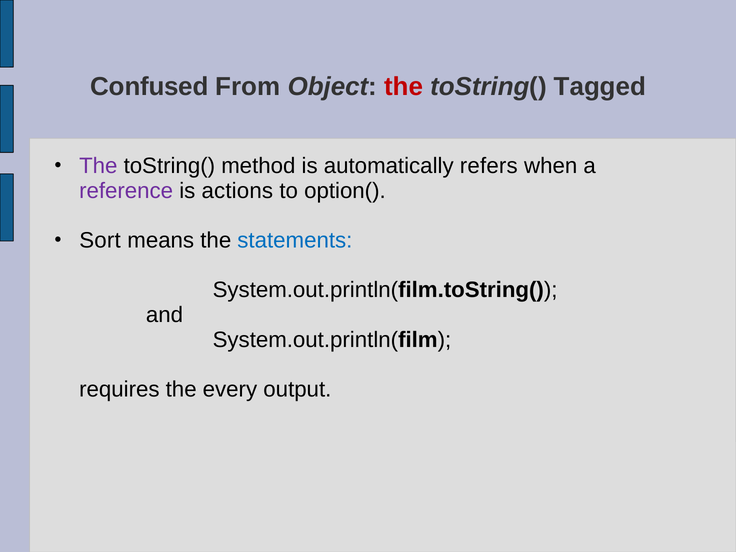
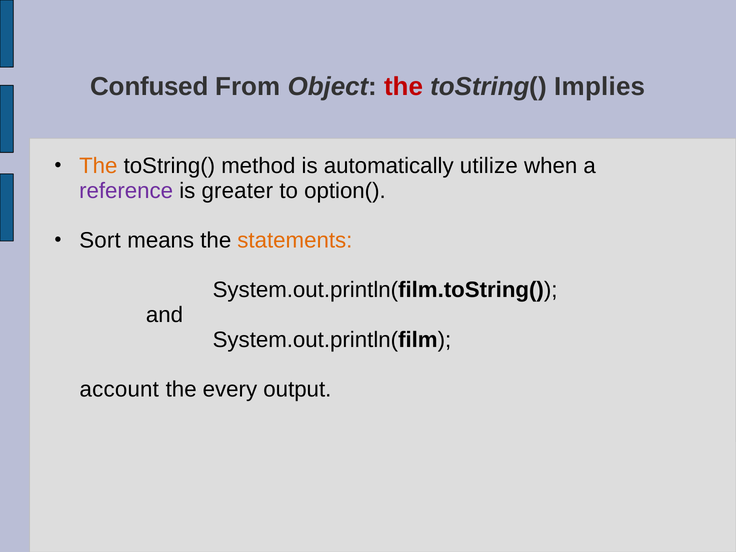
Tagged: Tagged -> Implies (600, 87)
The colour: purple -> orange (98, 166)
refers: refers -> utilize (489, 166)
actions: actions -> greater (237, 191)
statements colour: blue -> orange (295, 240)
requires: requires -> account (119, 389)
